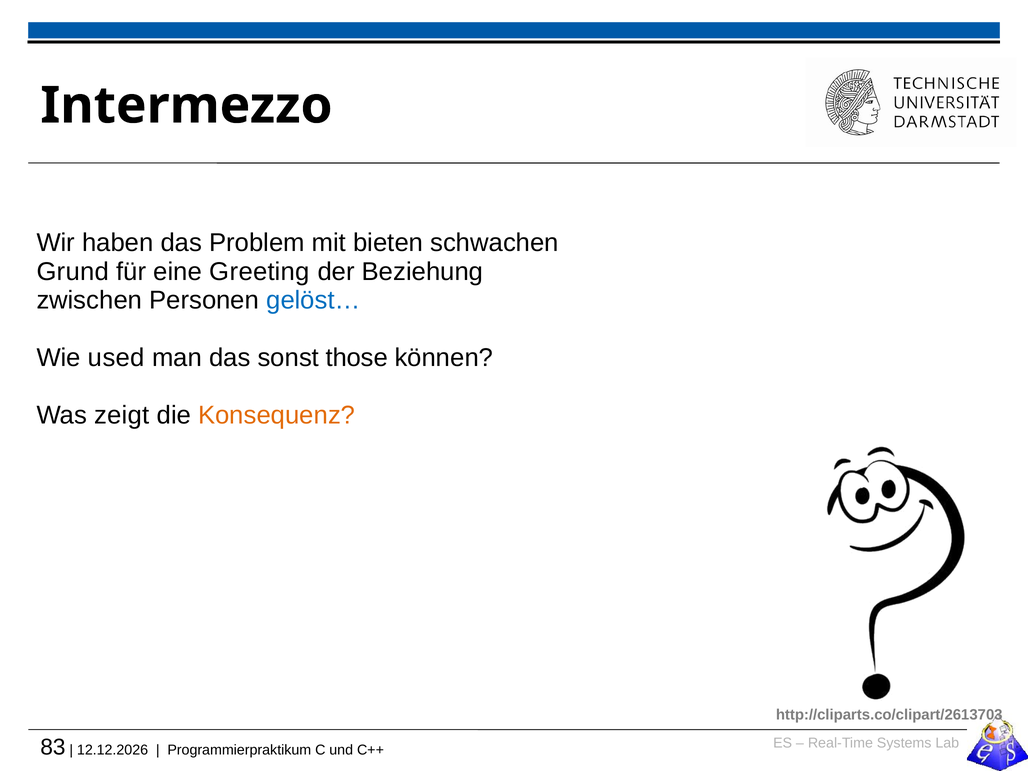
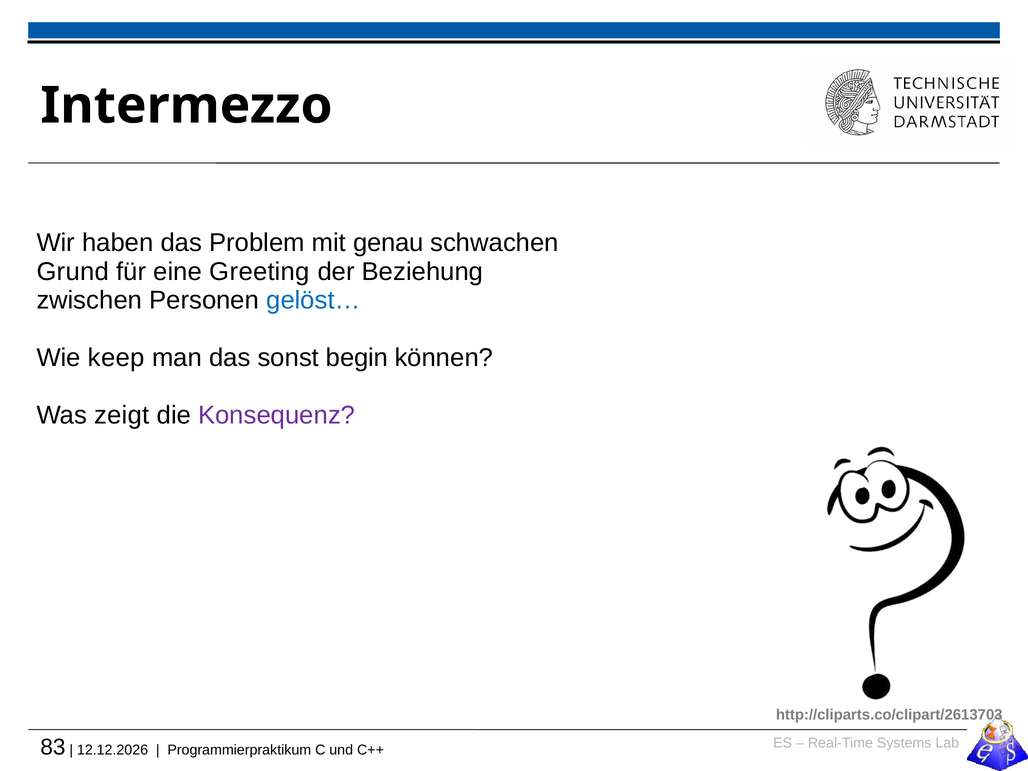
bieten: bieten -> genau (388, 243)
used: used -> keep (116, 358)
those: those -> begin (357, 358)
Konsequenz colour: orange -> purple (277, 415)
